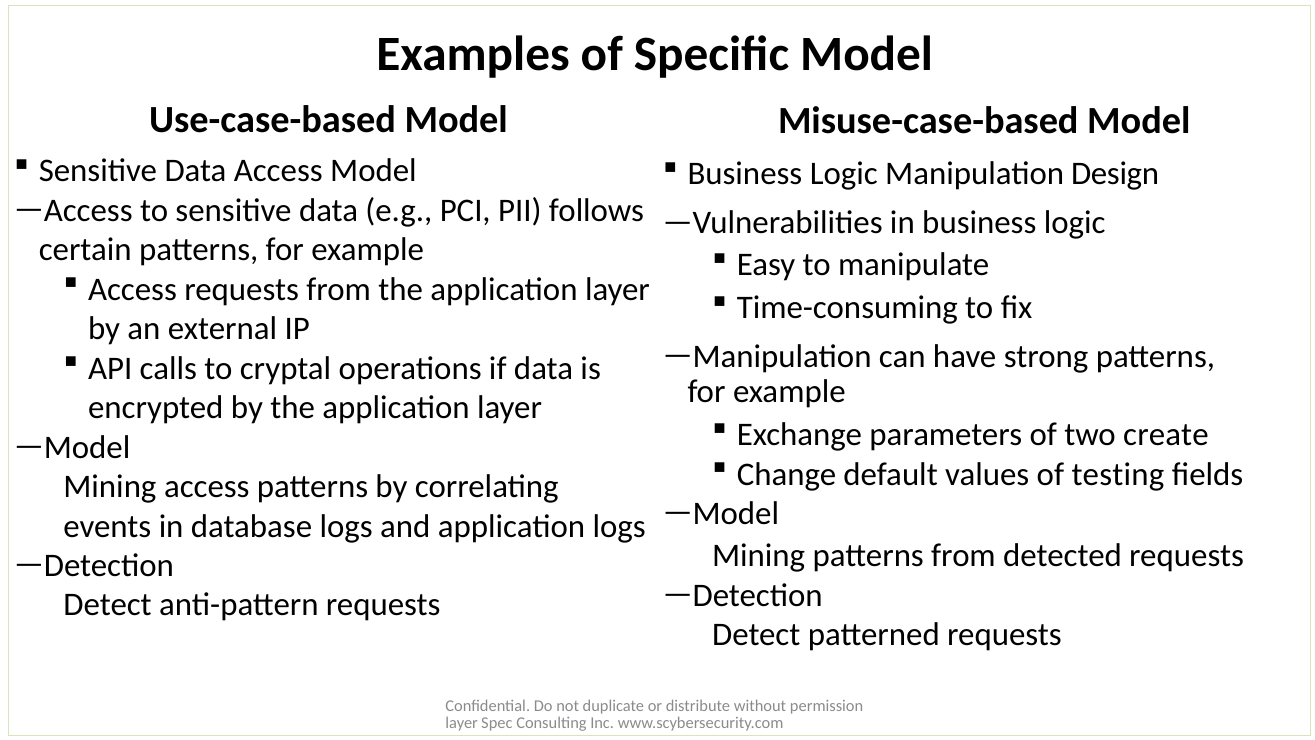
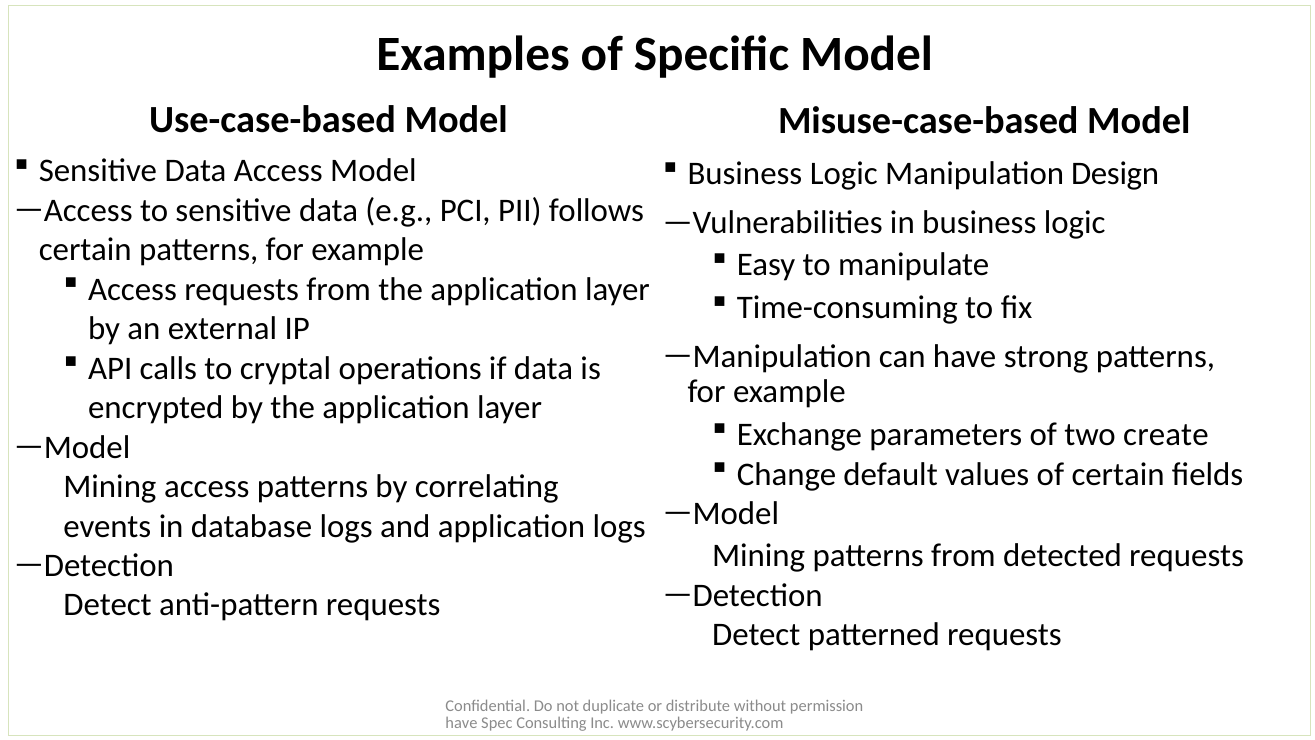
of testing: testing -> certain (1118, 474)
layer: layer -> have (462, 723)
